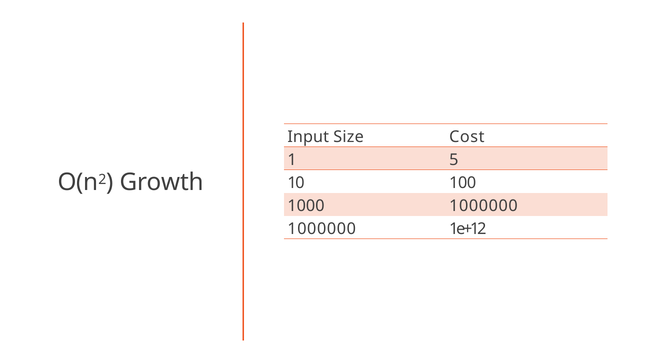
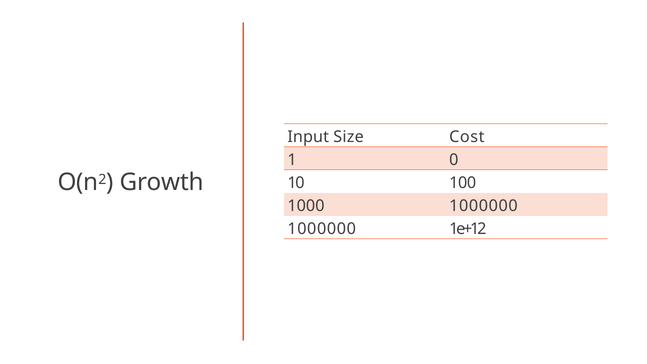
5: 5 -> 0 (454, 160)
